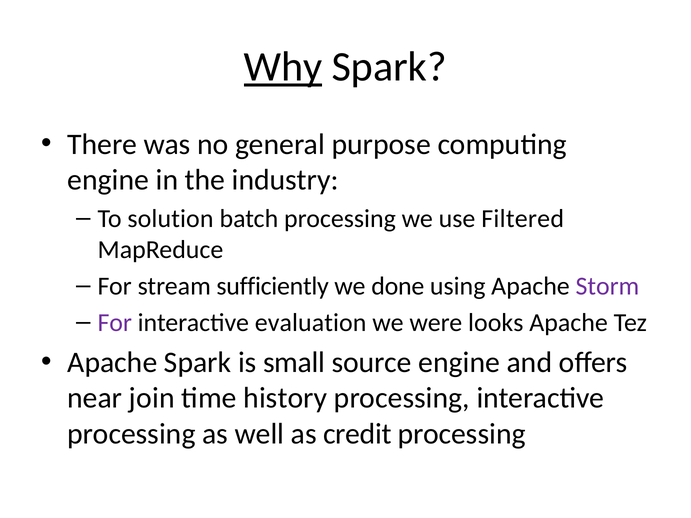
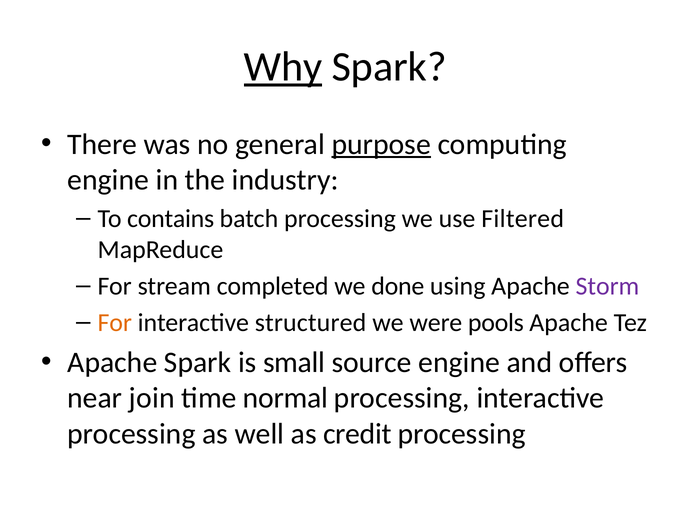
purpose underline: none -> present (381, 144)
solution: solution -> contains (171, 219)
sufficiently: sufficiently -> completed (273, 286)
For colour: purple -> orange (115, 323)
evaluation: evaluation -> structured (311, 323)
looks: looks -> pools (496, 323)
history: history -> normal (285, 398)
